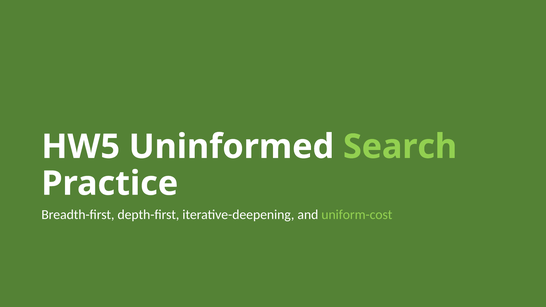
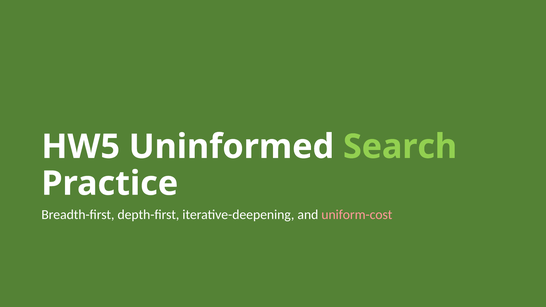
uniform-cost colour: light green -> pink (357, 215)
